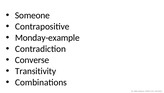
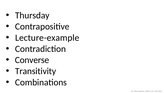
Someone: Someone -> Thursday (32, 15)
Monday-example: Monday-example -> Lecture-example (47, 37)
